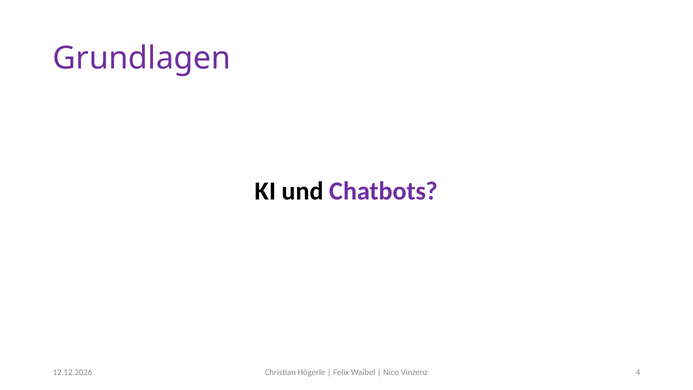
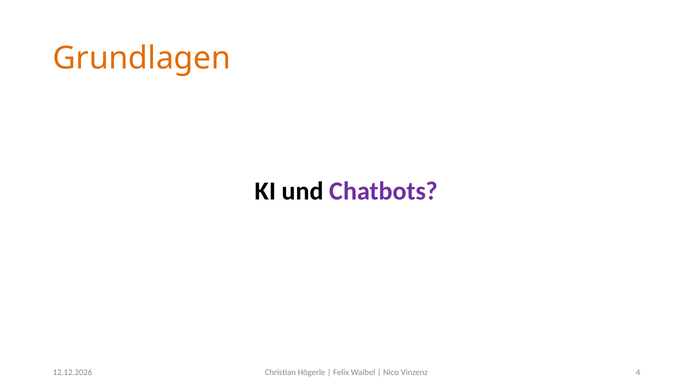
Grundlagen colour: purple -> orange (142, 58)
